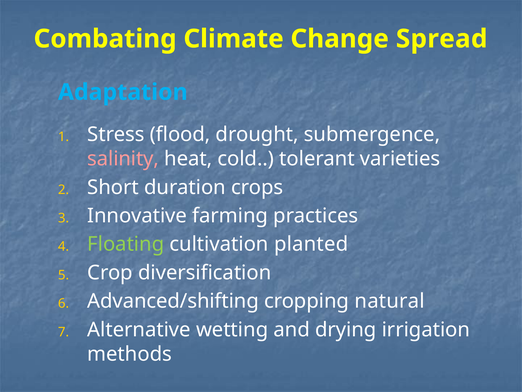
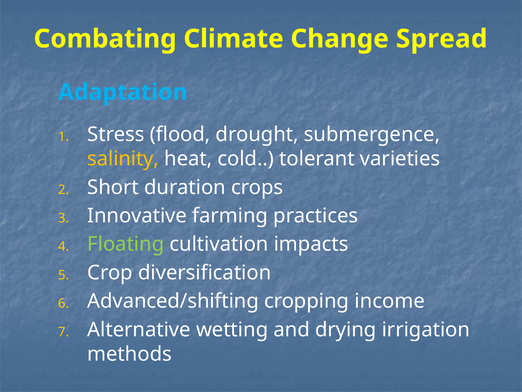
salinity colour: pink -> yellow (123, 159)
planted: planted -> impacts (311, 244)
natural: natural -> income (390, 301)
